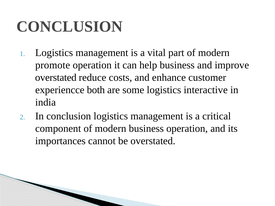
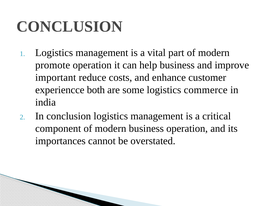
overstated: overstated -> important (56, 78)
interactive: interactive -> commerce (206, 90)
